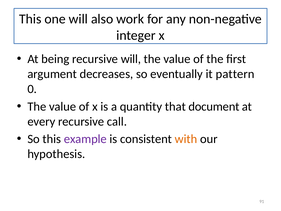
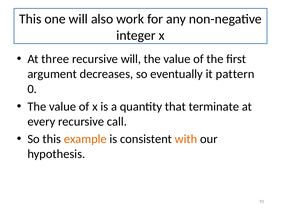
being: being -> three (55, 59)
document: document -> terminate (214, 106)
example colour: purple -> orange (85, 139)
